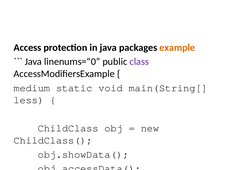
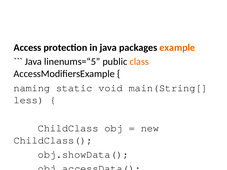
linenums=“0: linenums=“0 -> linenums=“5 (72, 62)
class colour: purple -> orange (139, 62)
medium: medium -> naming (32, 88)
